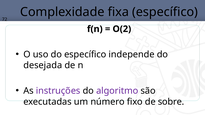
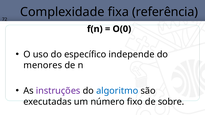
fixa específico: específico -> referência (165, 12)
O(2: O(2 -> O(0 (122, 29)
desejada: desejada -> menores (43, 66)
algoritmo colour: purple -> blue (117, 91)
